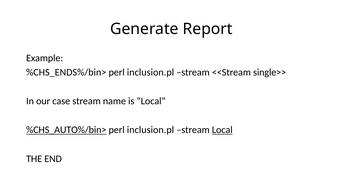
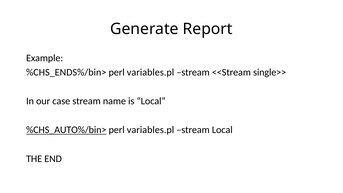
inclusion.pl: inclusion.pl -> variables.pl (151, 72)
inclusion.pl: inclusion.pl -> variables.pl (151, 130)
Local underline: present -> none (222, 130)
